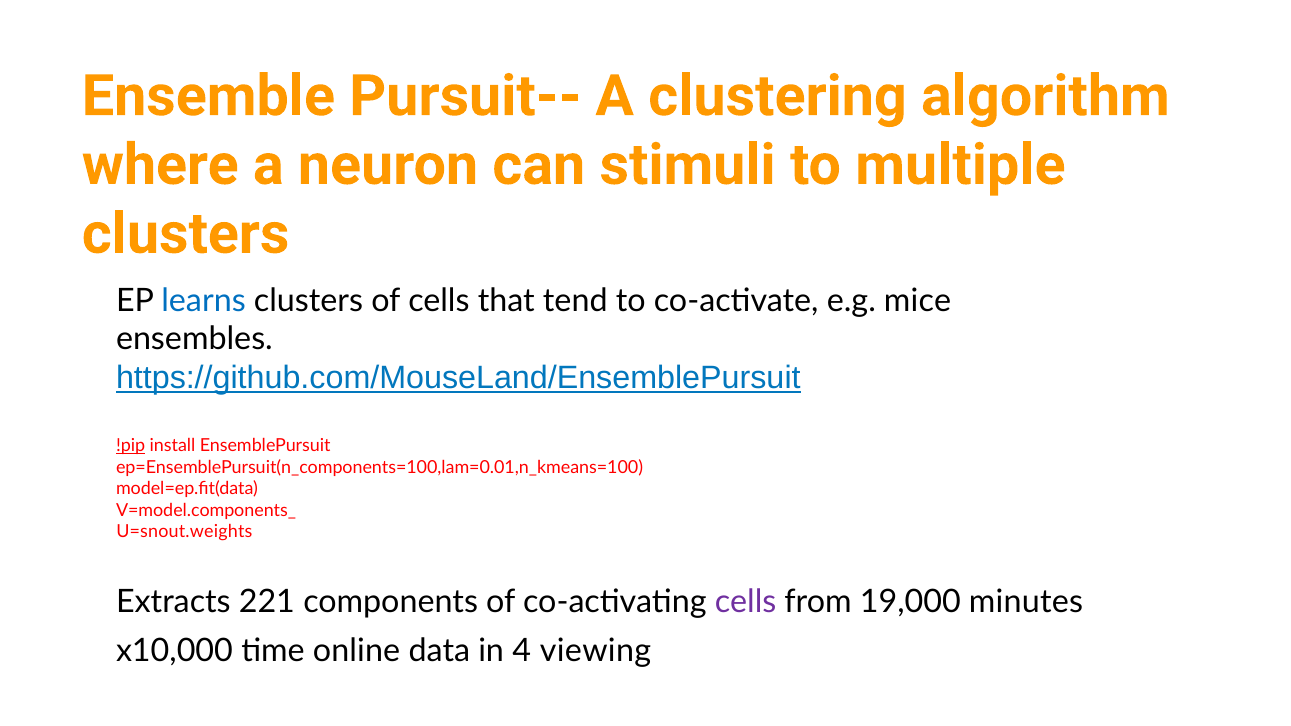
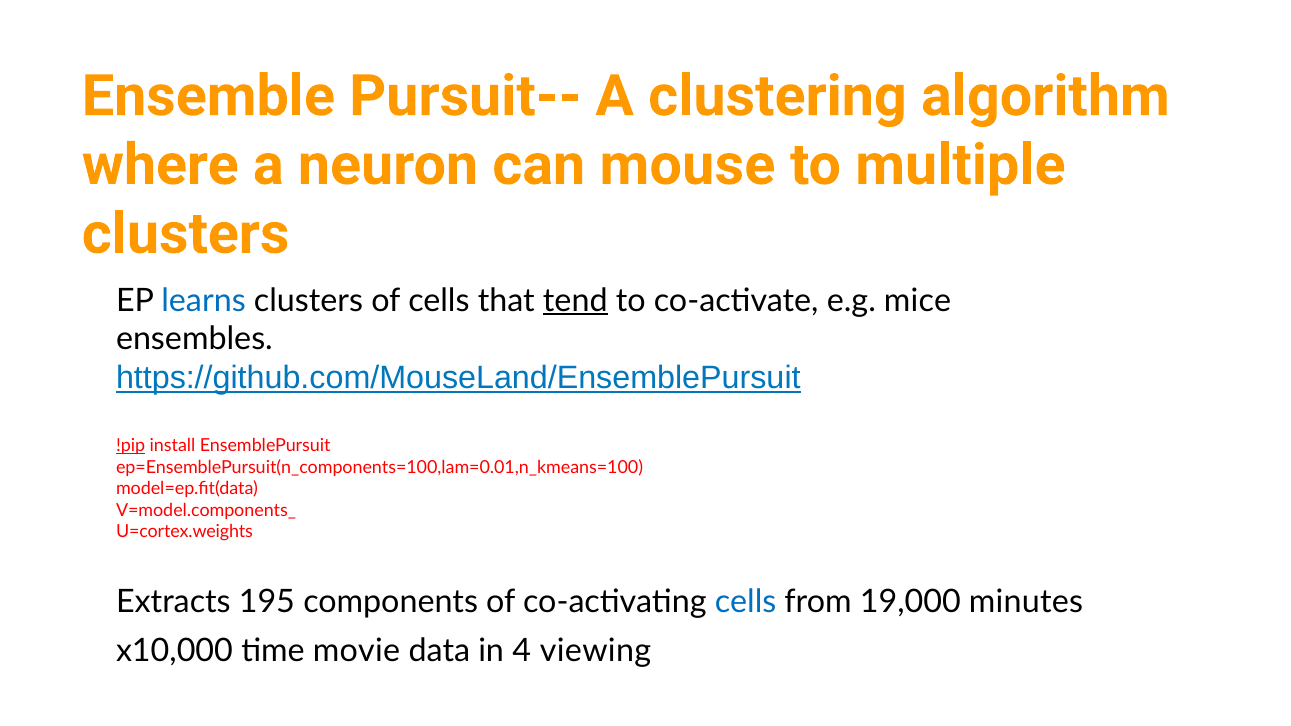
stimuli: stimuli -> mouse (687, 165)
tend underline: none -> present (575, 301)
U=snout.weights: U=snout.weights -> U=cortex.weights (185, 532)
221: 221 -> 195 (267, 602)
cells colour: purple -> blue (746, 602)
online: online -> movie (357, 651)
